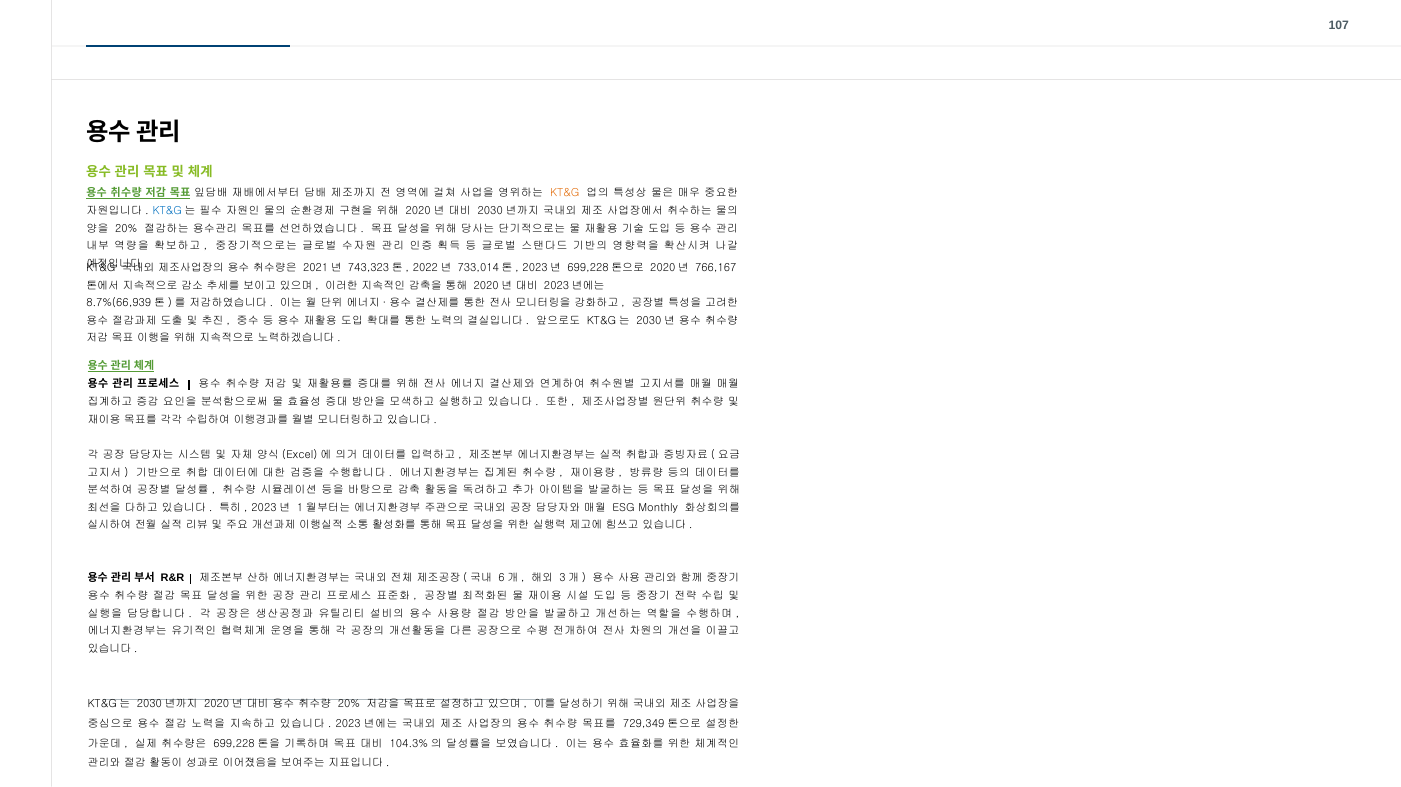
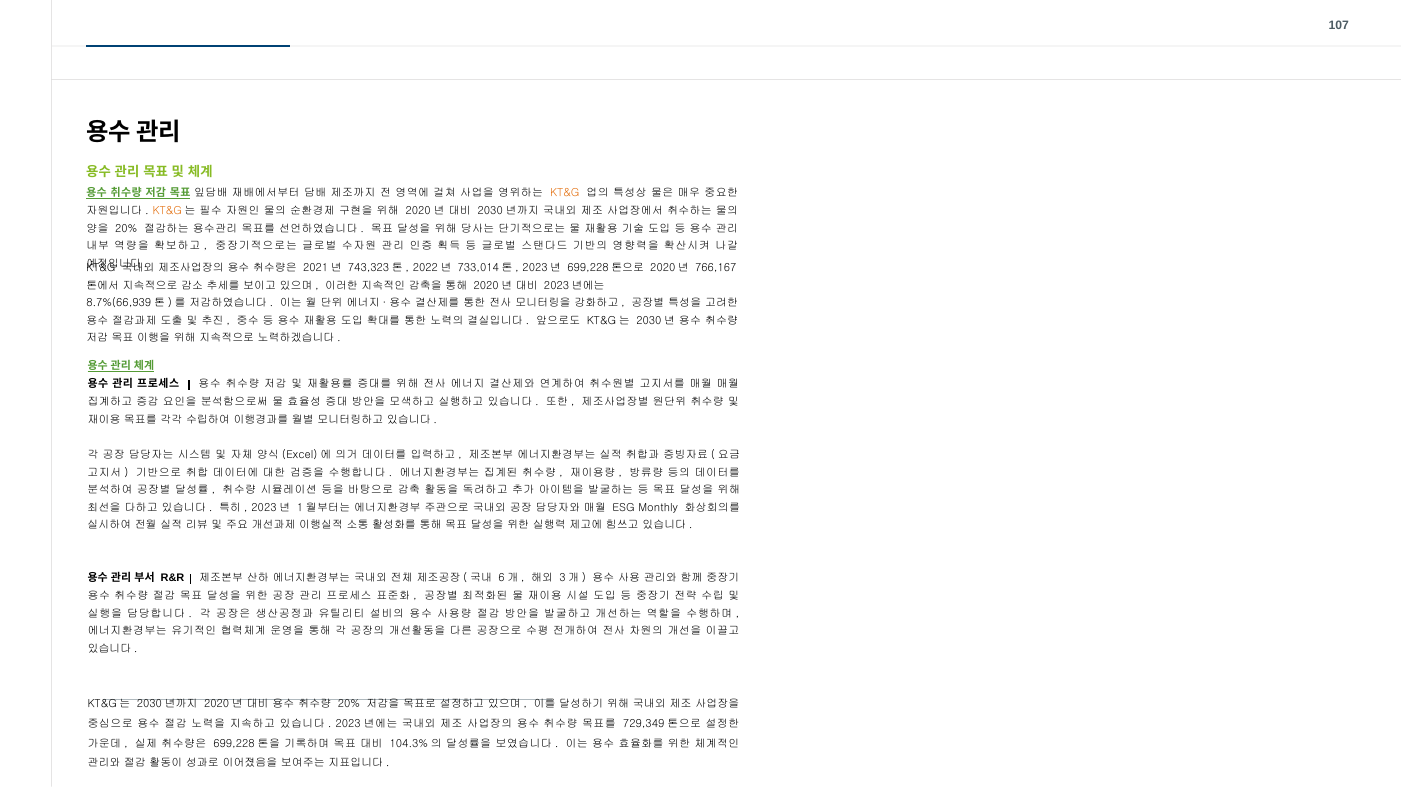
KT&G colour: blue -> orange (167, 211)
